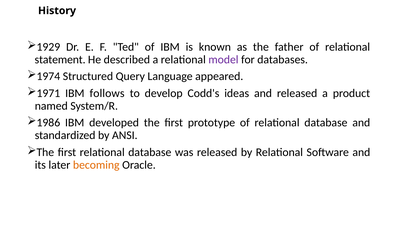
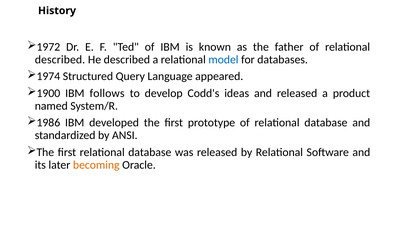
1929: 1929 -> 1972 (48, 47)
statement: statement -> described (60, 59)
model colour: purple -> blue (223, 59)
1971: 1971 -> 1900 (48, 93)
